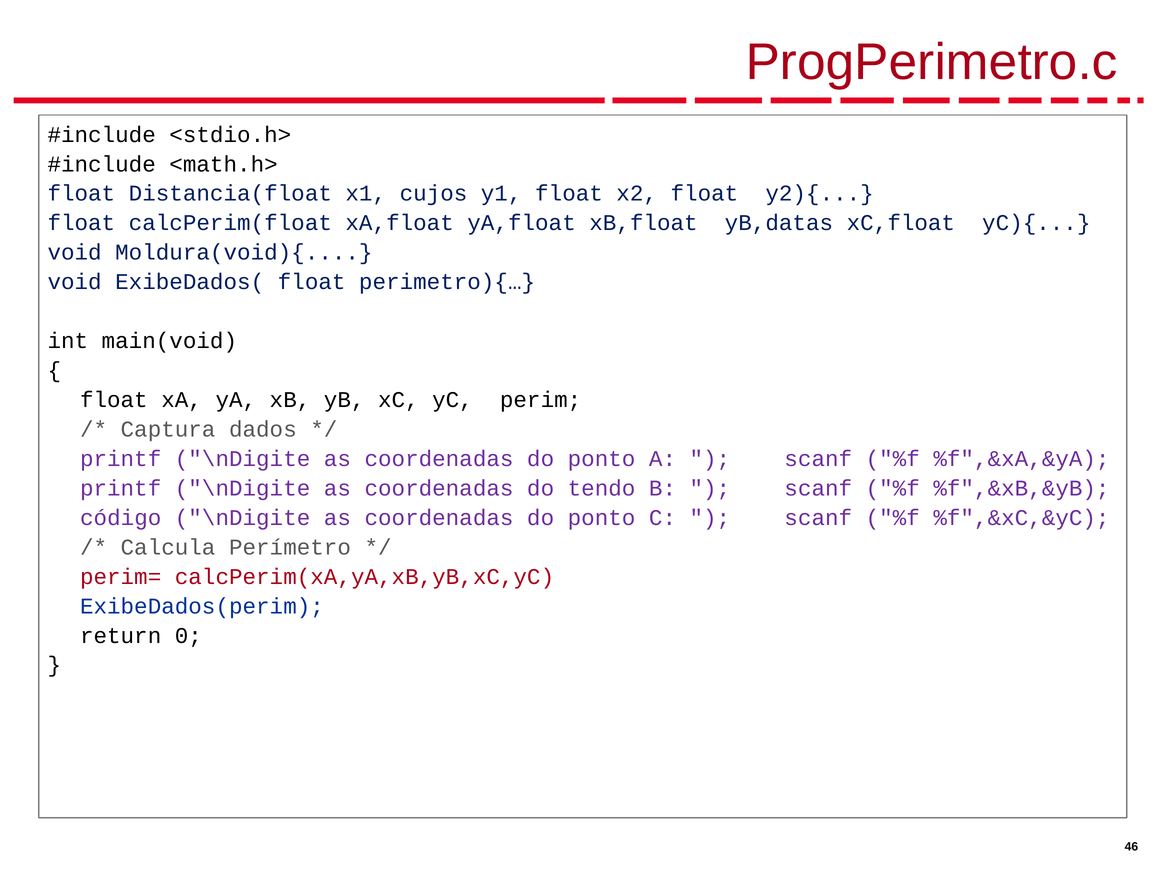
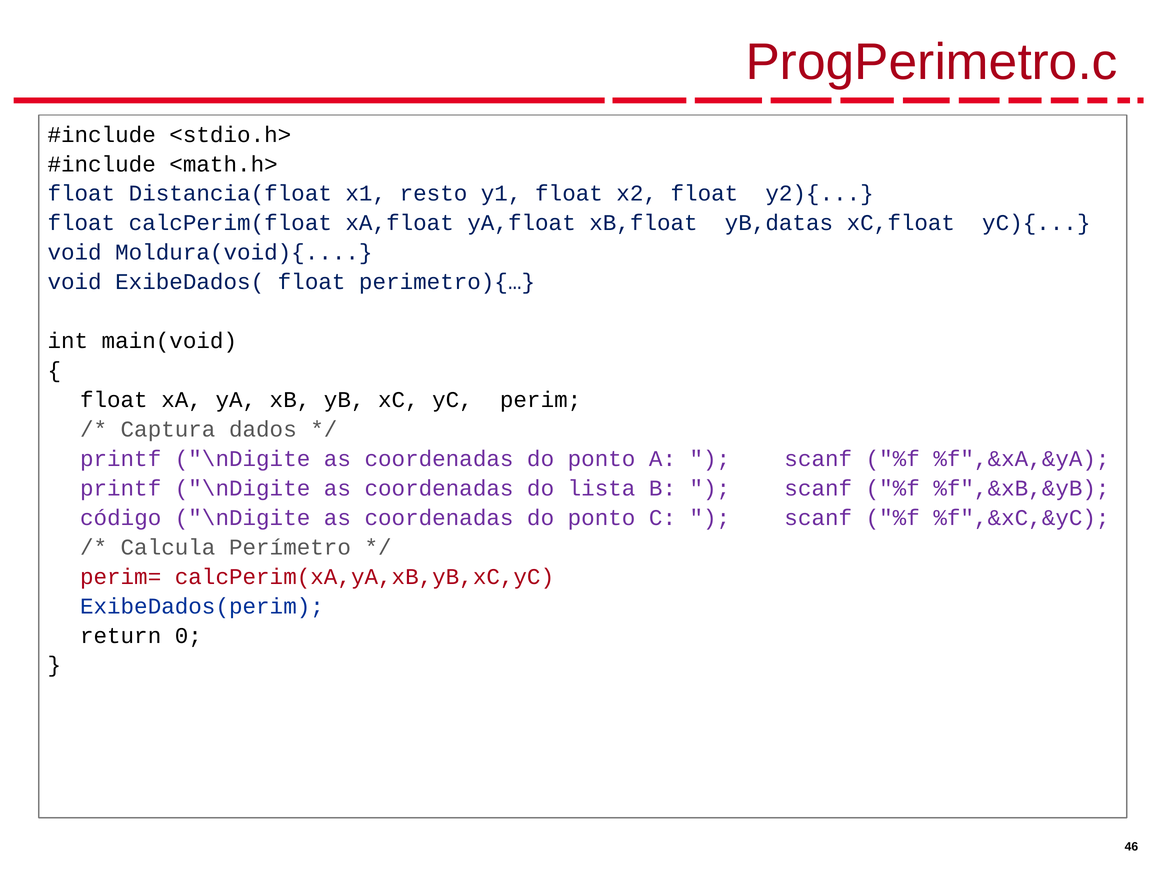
cujos: cujos -> resto (433, 194)
tendo: tendo -> lista (602, 488)
